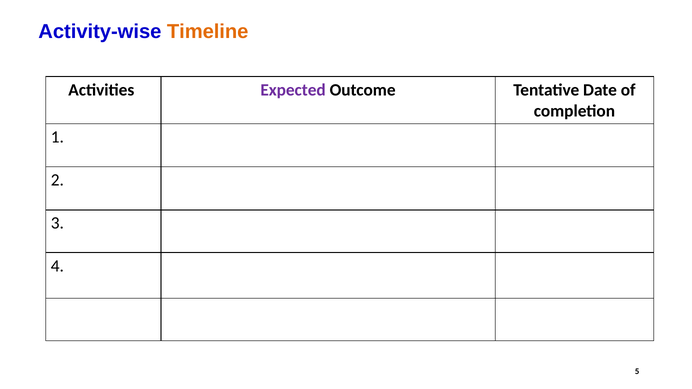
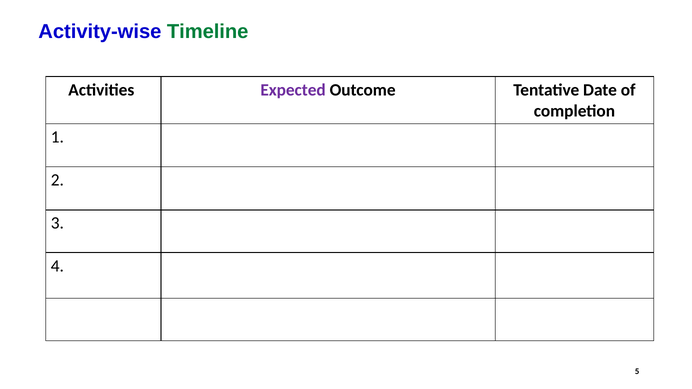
Timeline colour: orange -> green (208, 32)
